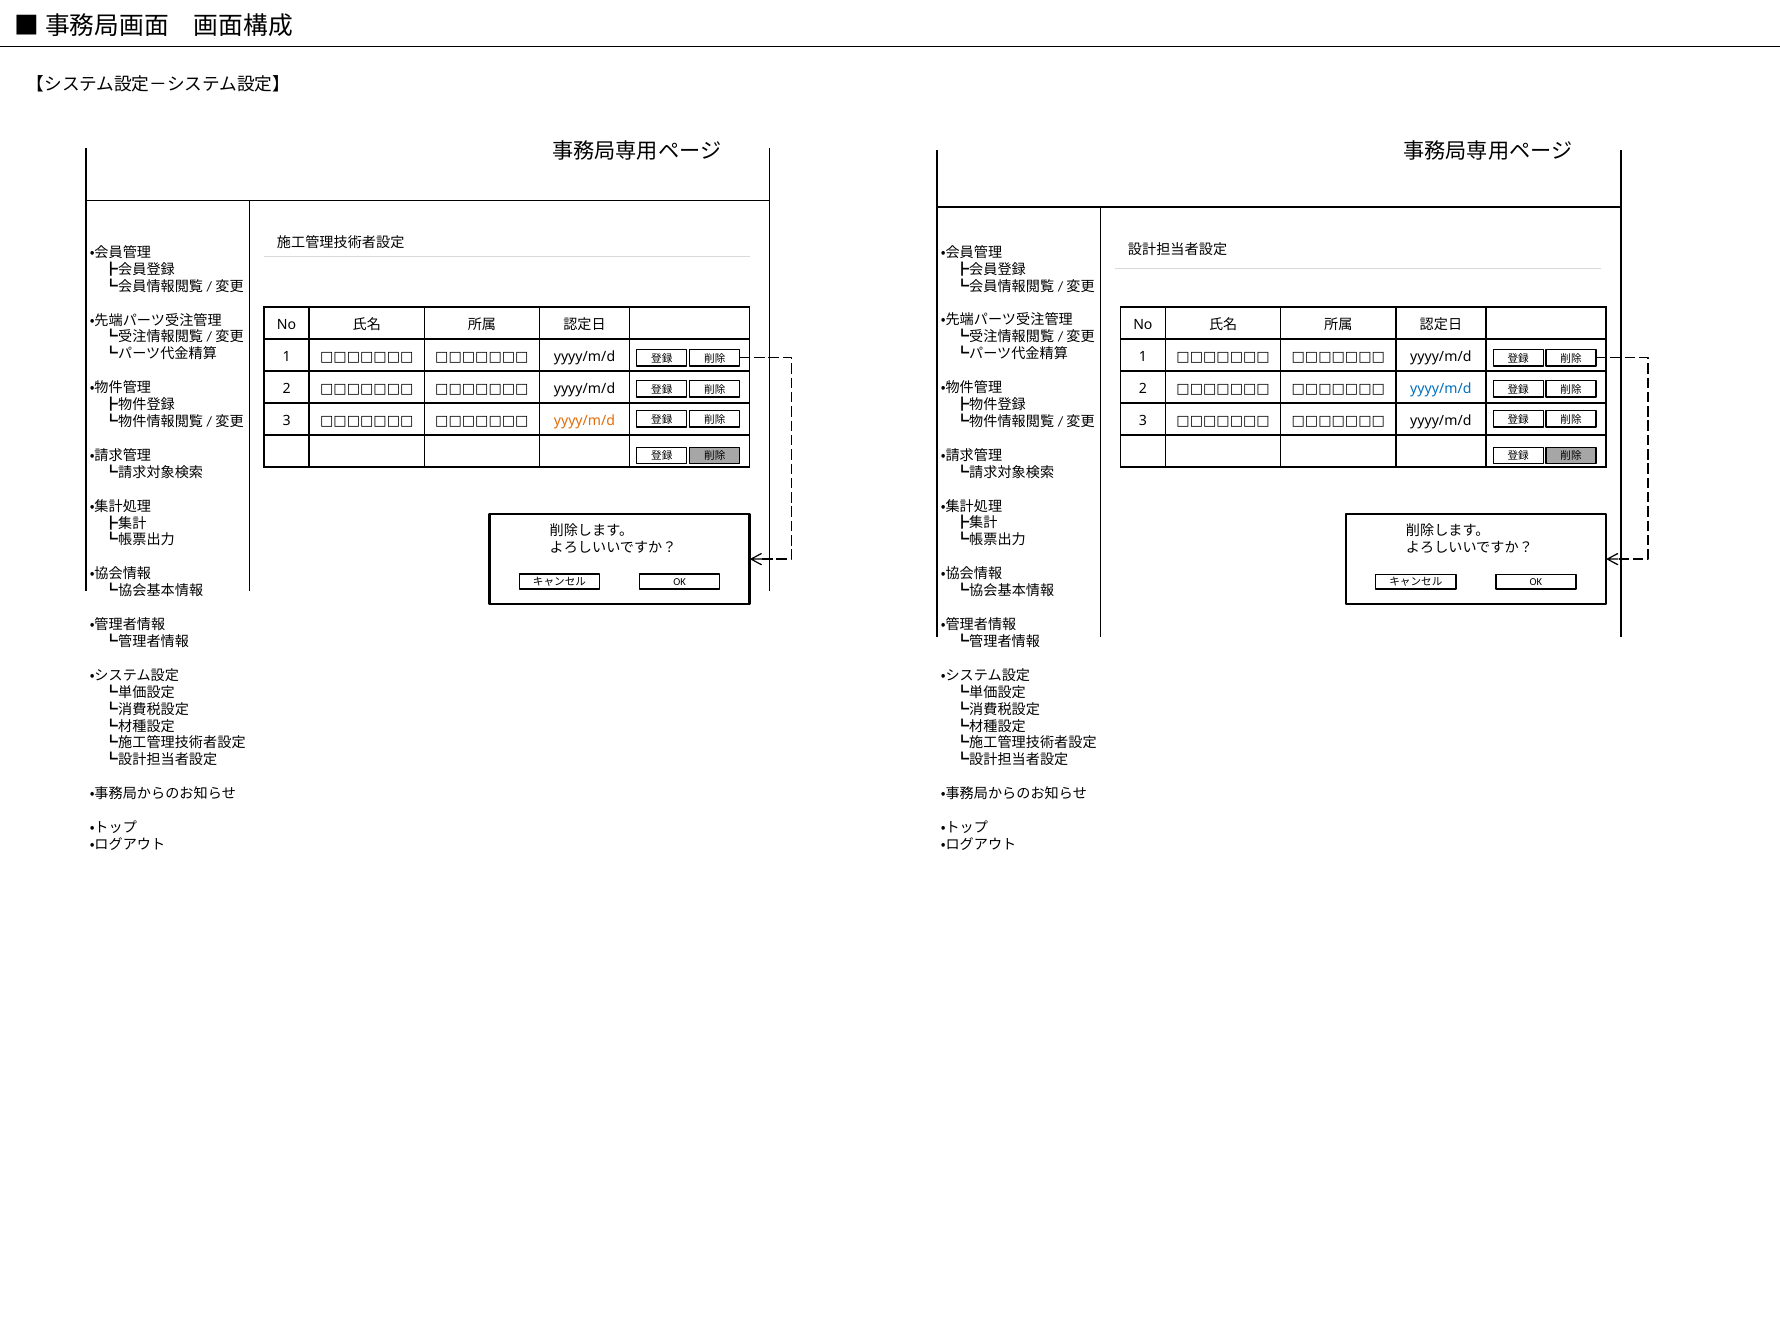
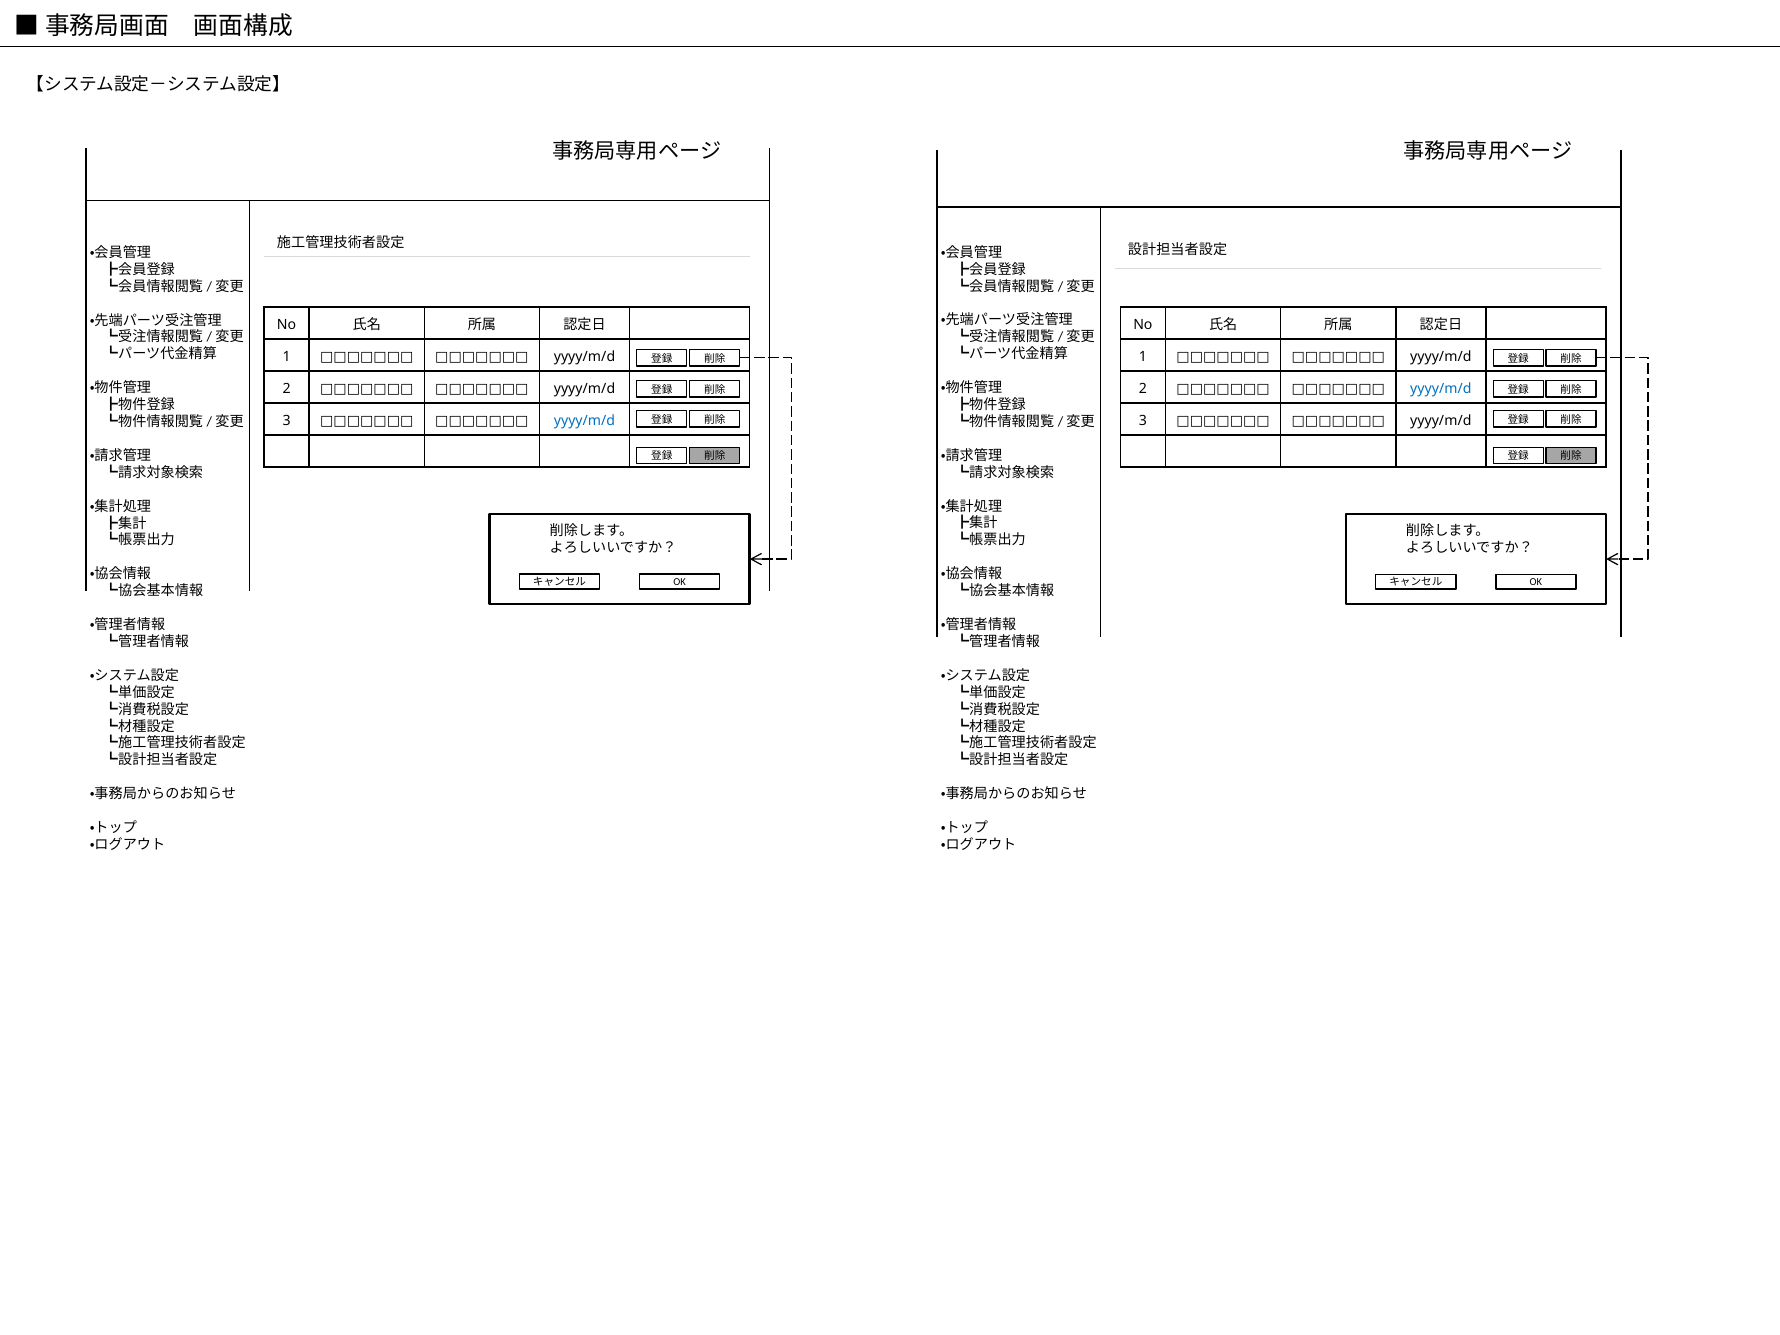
yyyy/m/d colour: orange -> blue (584, 421)
